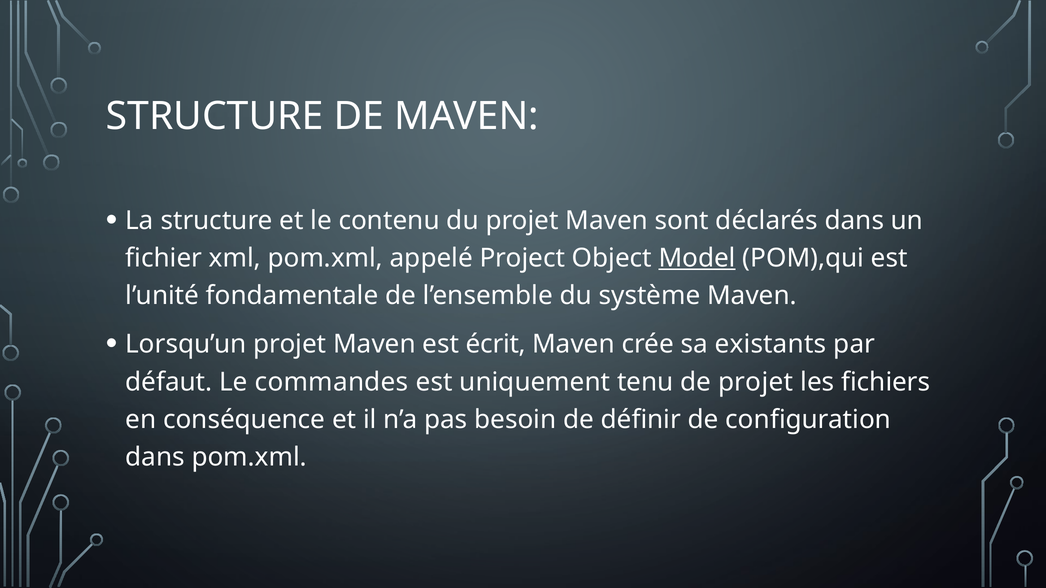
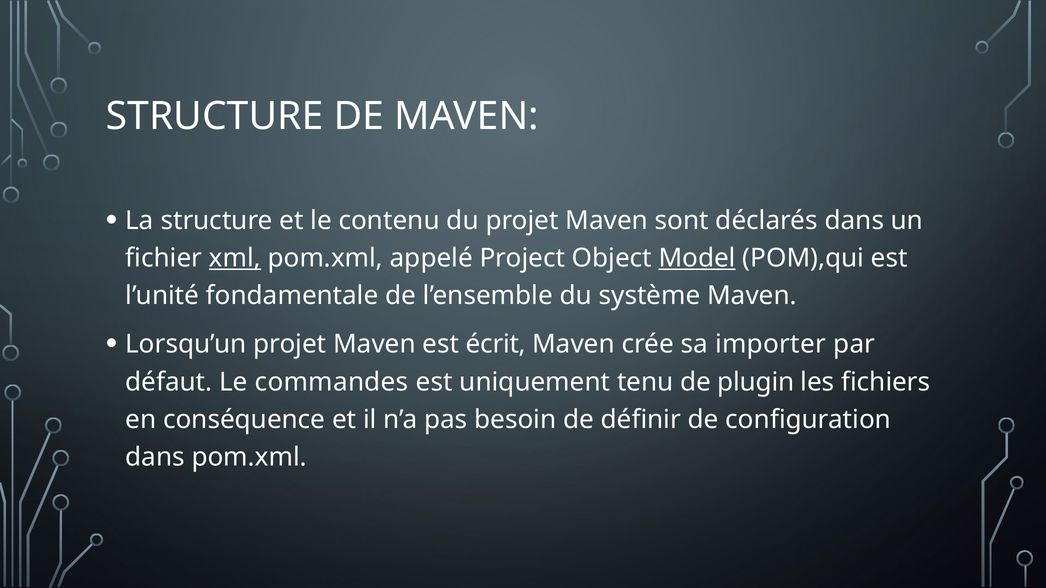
xml underline: none -> present (235, 258)
existants: existants -> importer (771, 345)
de projet: projet -> plugin (756, 382)
